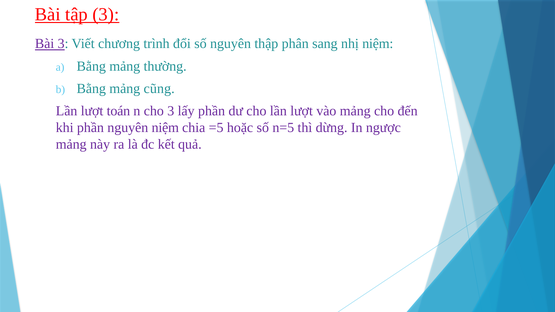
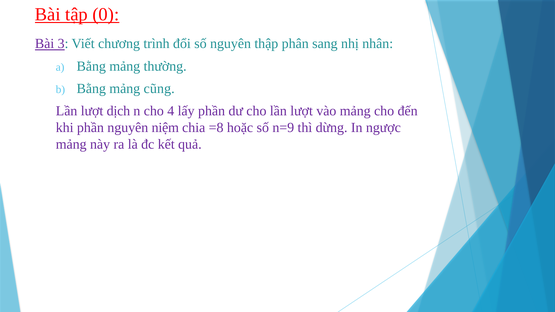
tập 3: 3 -> 0 (106, 14)
nhị niệm: niệm -> nhân (378, 44)
toán: toán -> dịch (118, 111)
cho 3: 3 -> 4 (171, 111)
=5: =5 -> =8 (216, 128)
n=5: n=5 -> n=9 (283, 128)
